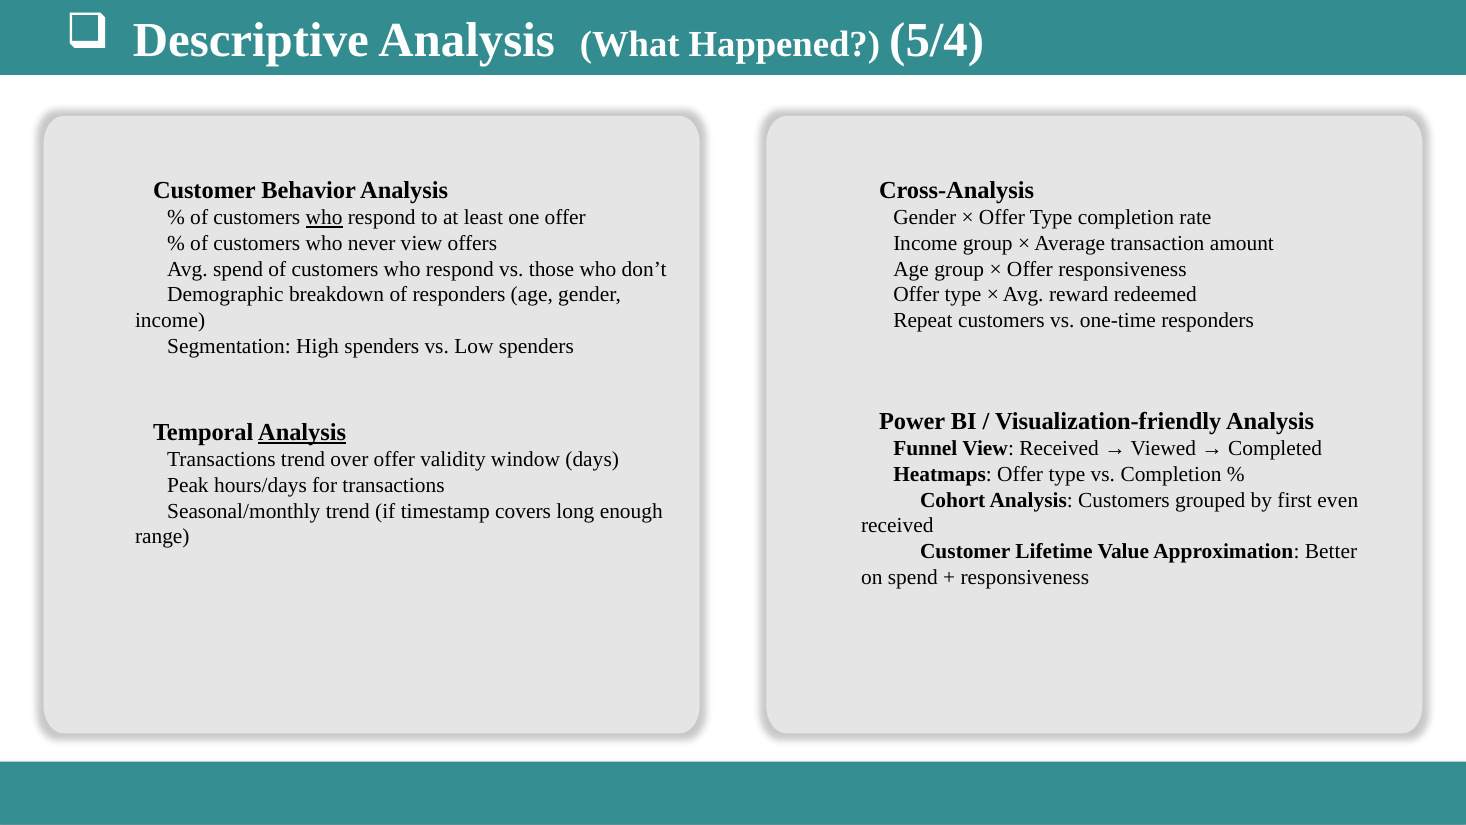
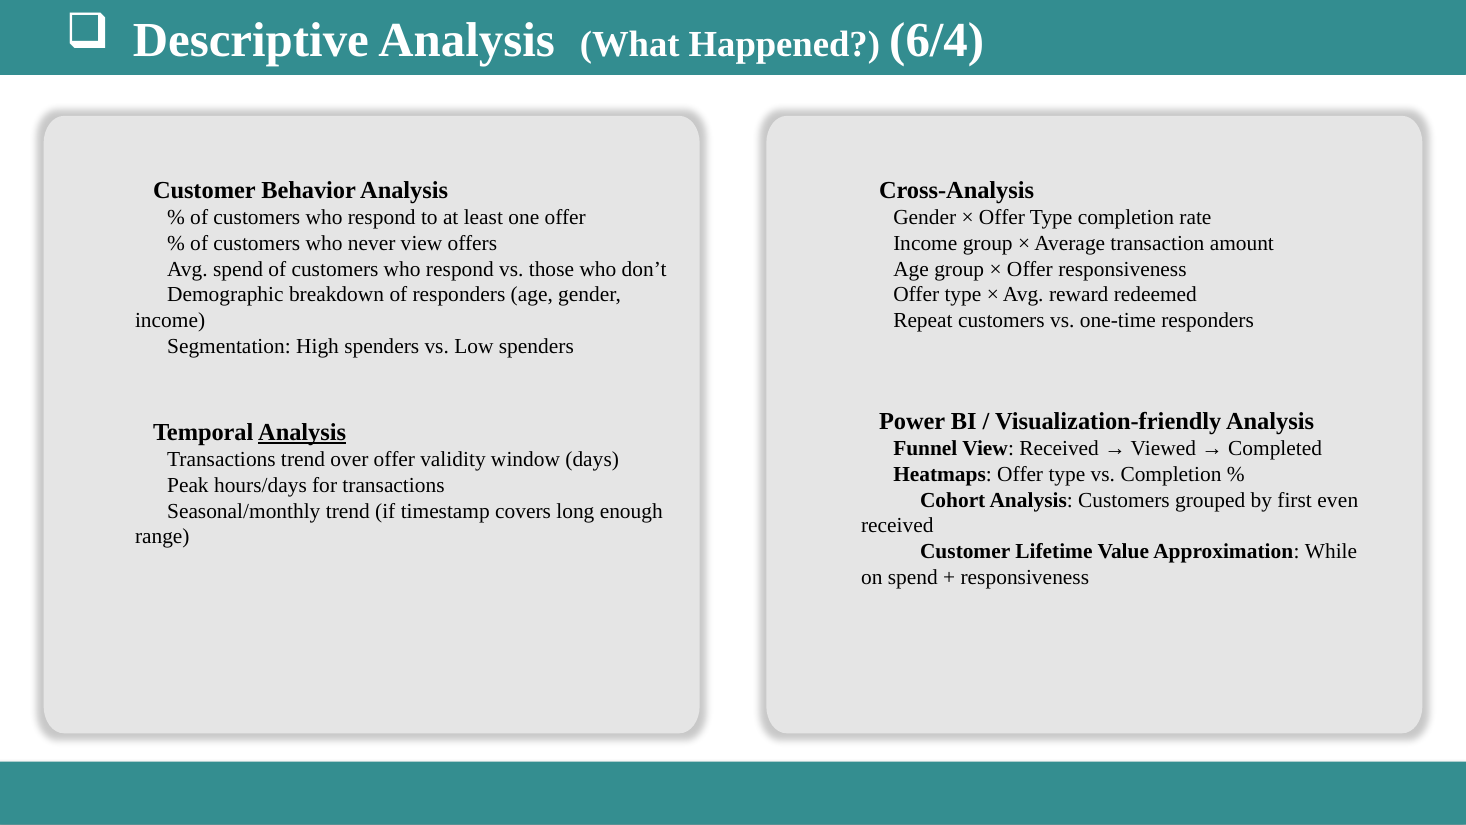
5/4: 5/4 -> 6/4 (937, 40)
who underline: present -> none (324, 218)
Better: Better -> While (1331, 551)
